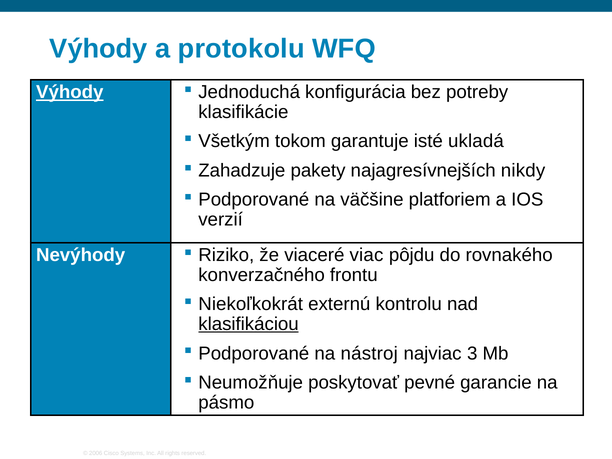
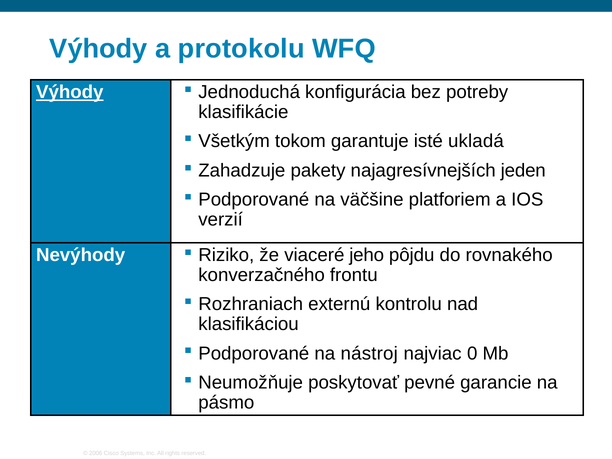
nikdy: nikdy -> jeden (523, 170)
viac: viac -> jeho (367, 255)
Niekoľkokrát: Niekoľkokrát -> Rozhraniach (251, 304)
klasifikáciou underline: present -> none (249, 324)
3: 3 -> 0 (472, 353)
